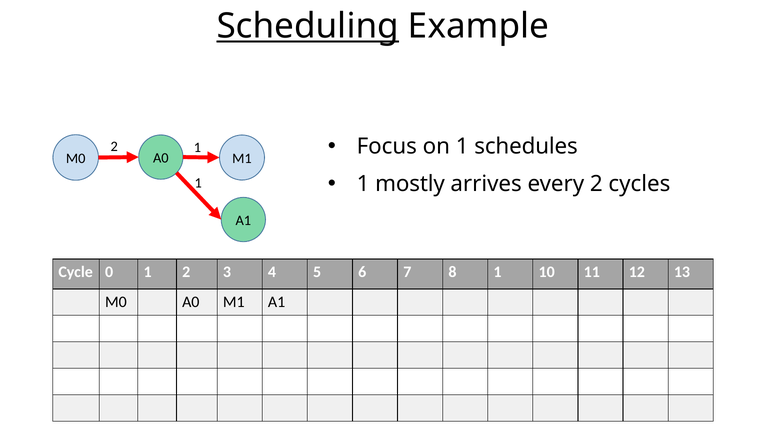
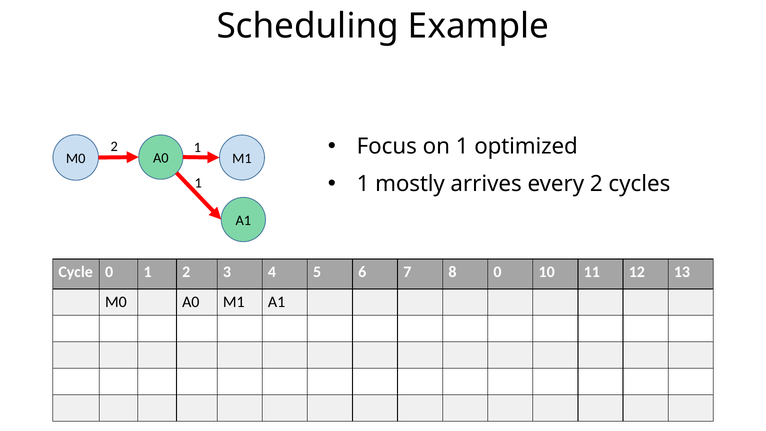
Scheduling underline: present -> none (308, 26)
schedules: schedules -> optimized (526, 147)
8 1: 1 -> 0 (498, 272)
